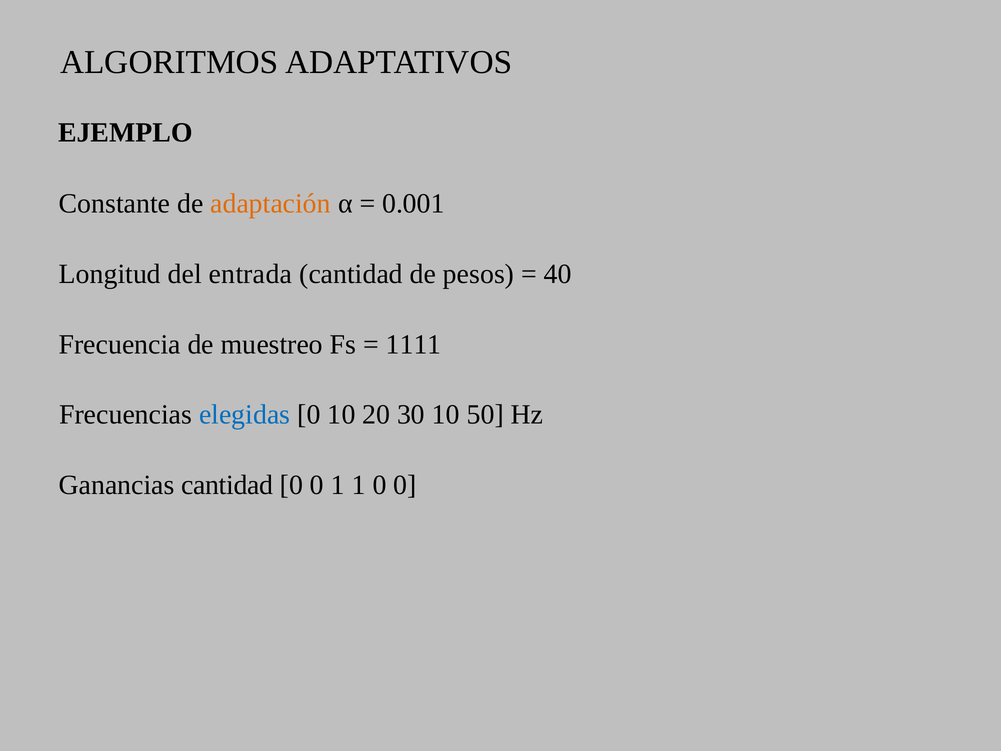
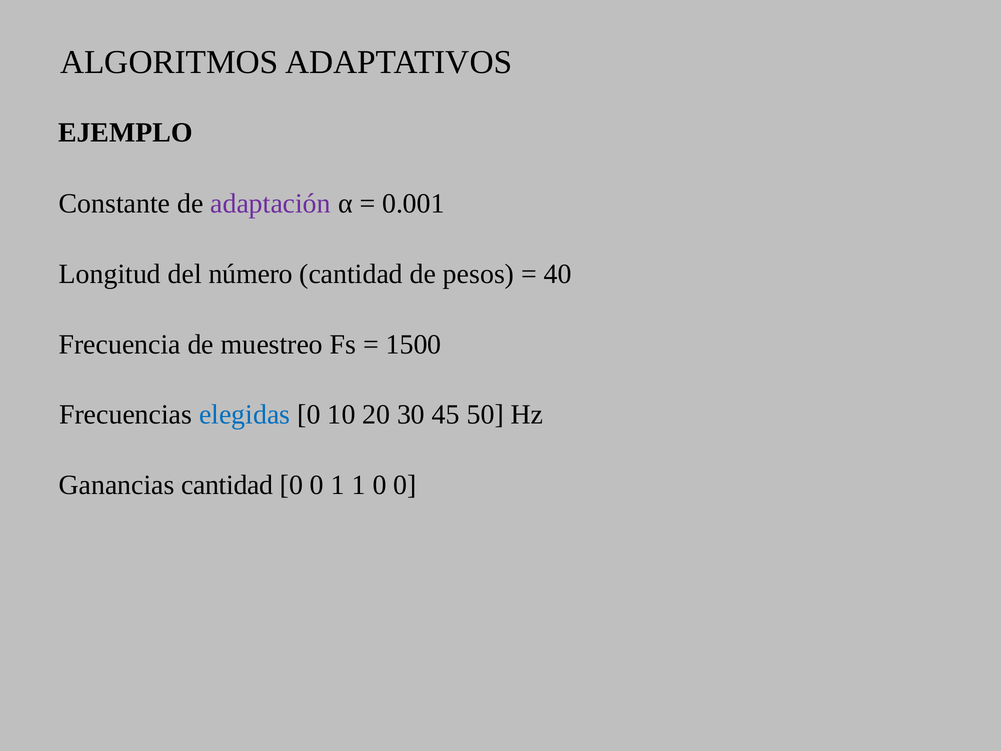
adaptación colour: orange -> purple (271, 203)
entrada: entrada -> número (251, 274)
1111: 1111 -> 1500 (414, 344)
30 10: 10 -> 45 (446, 415)
